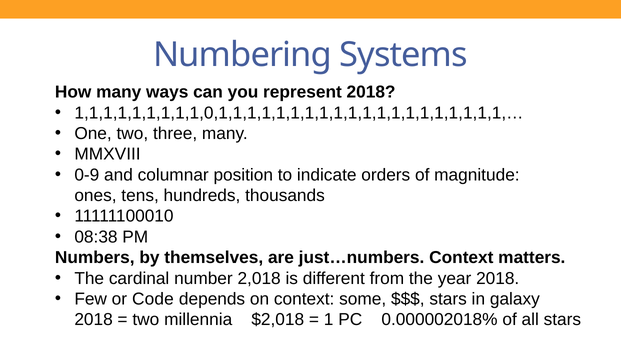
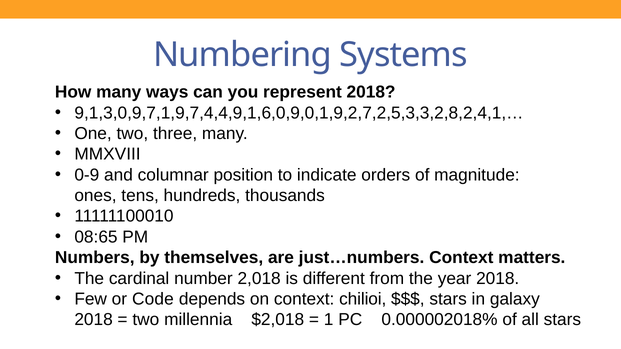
1,1,1,1,1,1,1,1,1,0,1,1,1,1,1,1,1,1,1,1,1,1,1,1,1,1,1,1,1,1,…: 1,1,1,1,1,1,1,1,1,0,1,1,1,1,1,1,1,1,1,1,1,1,1,1,1,1,1,1,1,1,… -> 9,1,3,0,9,7,1,9,7,4,4,9,1,6,0,9,0,1,9,2,7,2,5,3,3,2,8,2,4,1,… (299, 113)
08:38: 08:38 -> 08:65 (96, 237)
some: some -> chilioi (363, 299)
